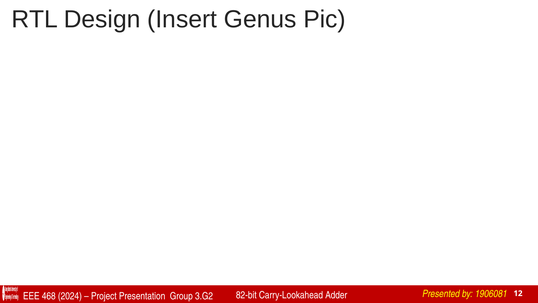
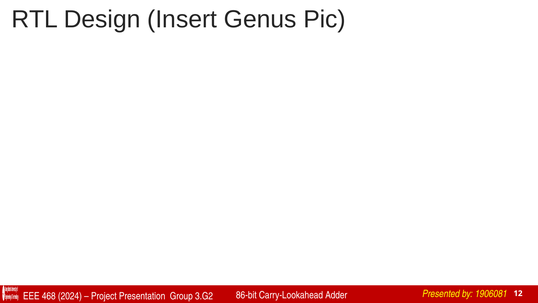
82-bit: 82-bit -> 86-bit (246, 295)
